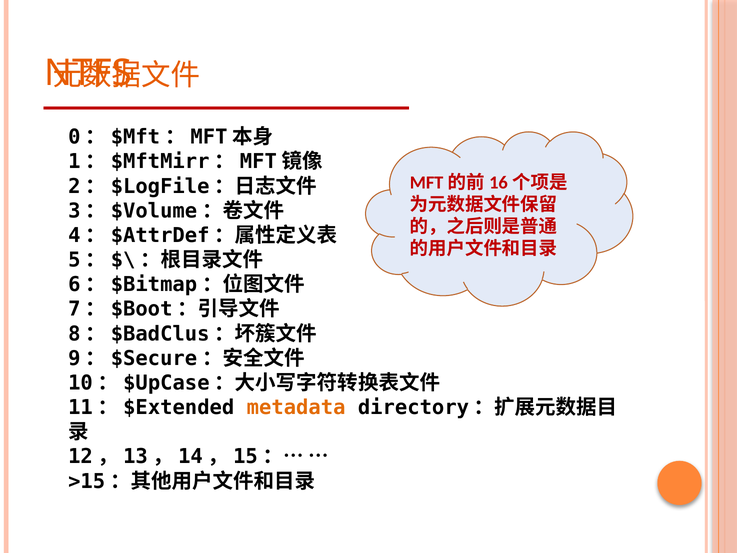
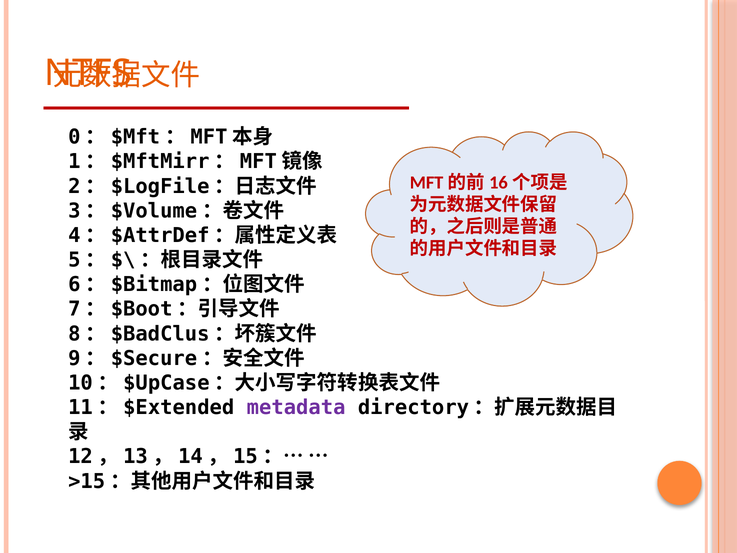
metadata colour: orange -> purple (296, 407)
